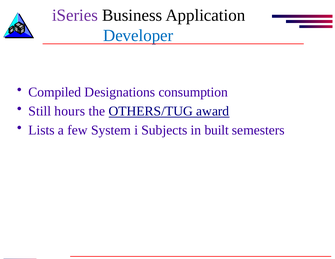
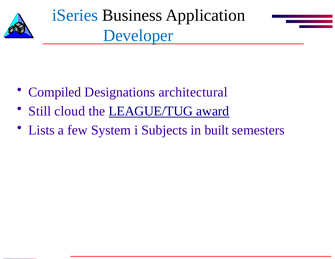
iSeries colour: purple -> blue (75, 15)
consumption: consumption -> architectural (193, 92)
hours: hours -> cloud (70, 111)
OTHERS/TUG: OTHERS/TUG -> LEAGUE/TUG (151, 111)
